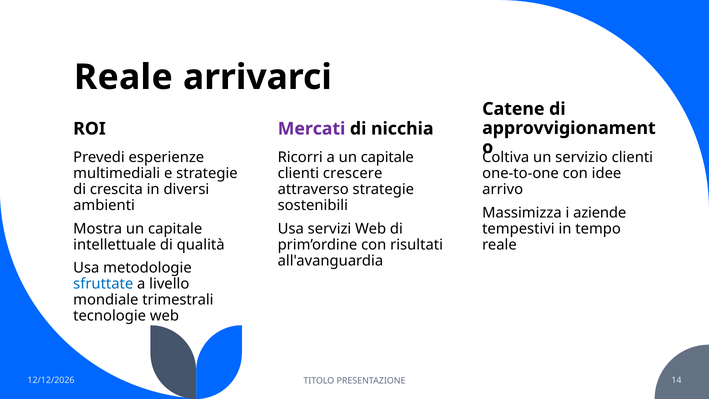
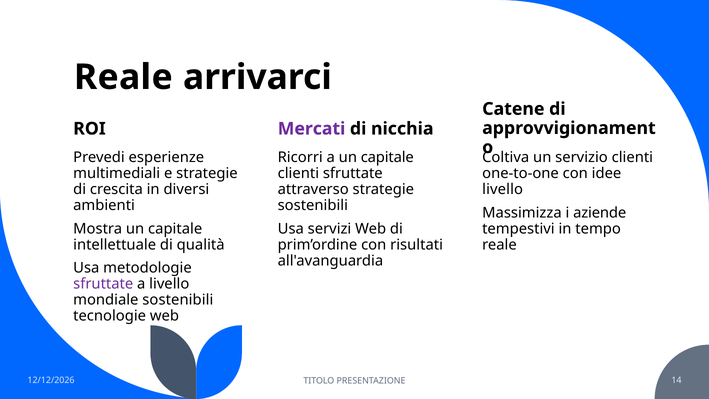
clienti crescere: crescere -> sfruttate (353, 173)
arrivo: arrivo -> livello (503, 189)
sfruttate colour: blue -> purple (103, 284)
mondiale trimestrali: trimestrali -> sostenibili (178, 300)
